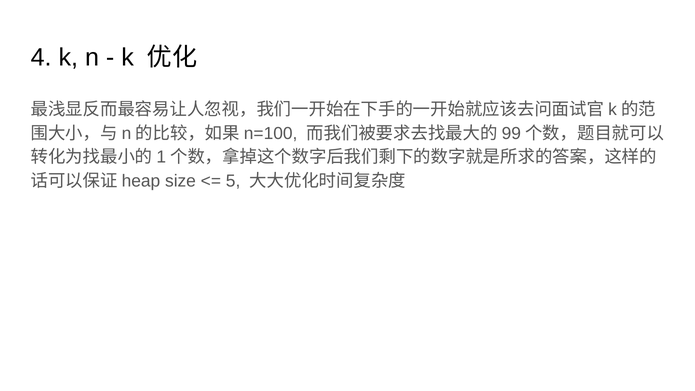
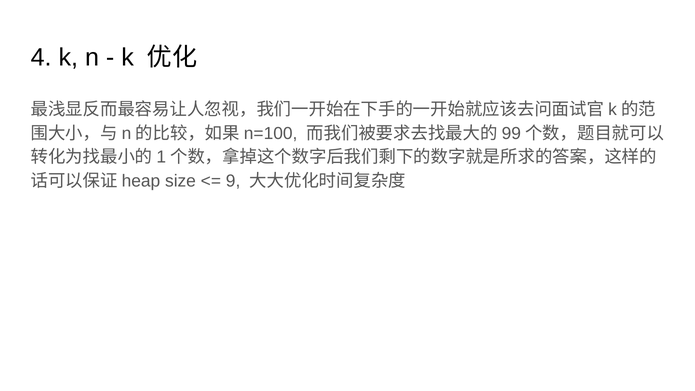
5: 5 -> 9 (233, 181)
